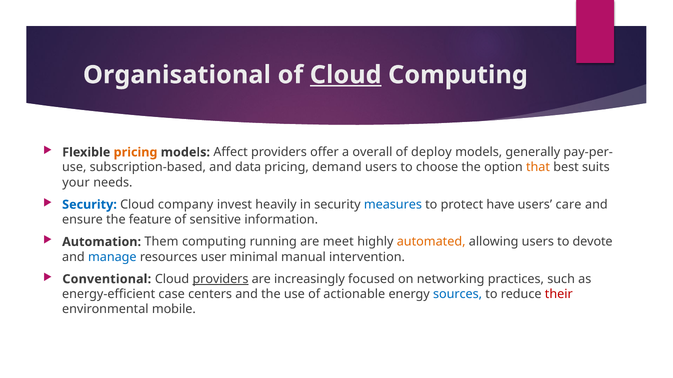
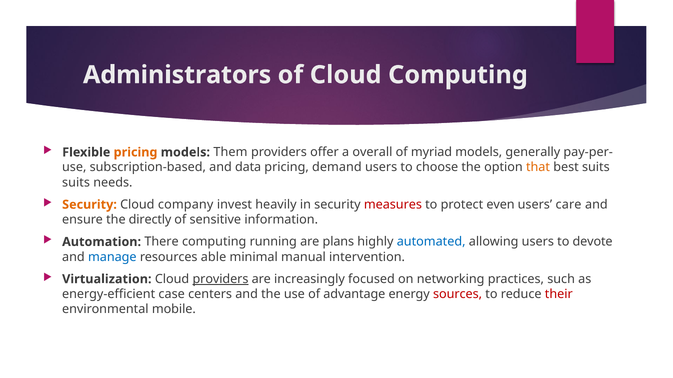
Organisational: Organisational -> Administrators (177, 75)
Cloud underline: present -> none (346, 75)
Affect: Affect -> Them (230, 152)
deploy: deploy -> myriad (432, 152)
your: your -> suits (76, 183)
Security colour: blue -> orange (89, 205)
measures colour: blue -> red (393, 205)
have: have -> even (501, 205)
feature: feature -> directly (150, 220)
Them: Them -> There (162, 242)
meet: meet -> plans (338, 242)
automated colour: orange -> blue (431, 242)
user: user -> able (214, 257)
Conventional: Conventional -> Virtualization (107, 279)
actionable: actionable -> advantage (354, 295)
sources colour: blue -> red (458, 295)
